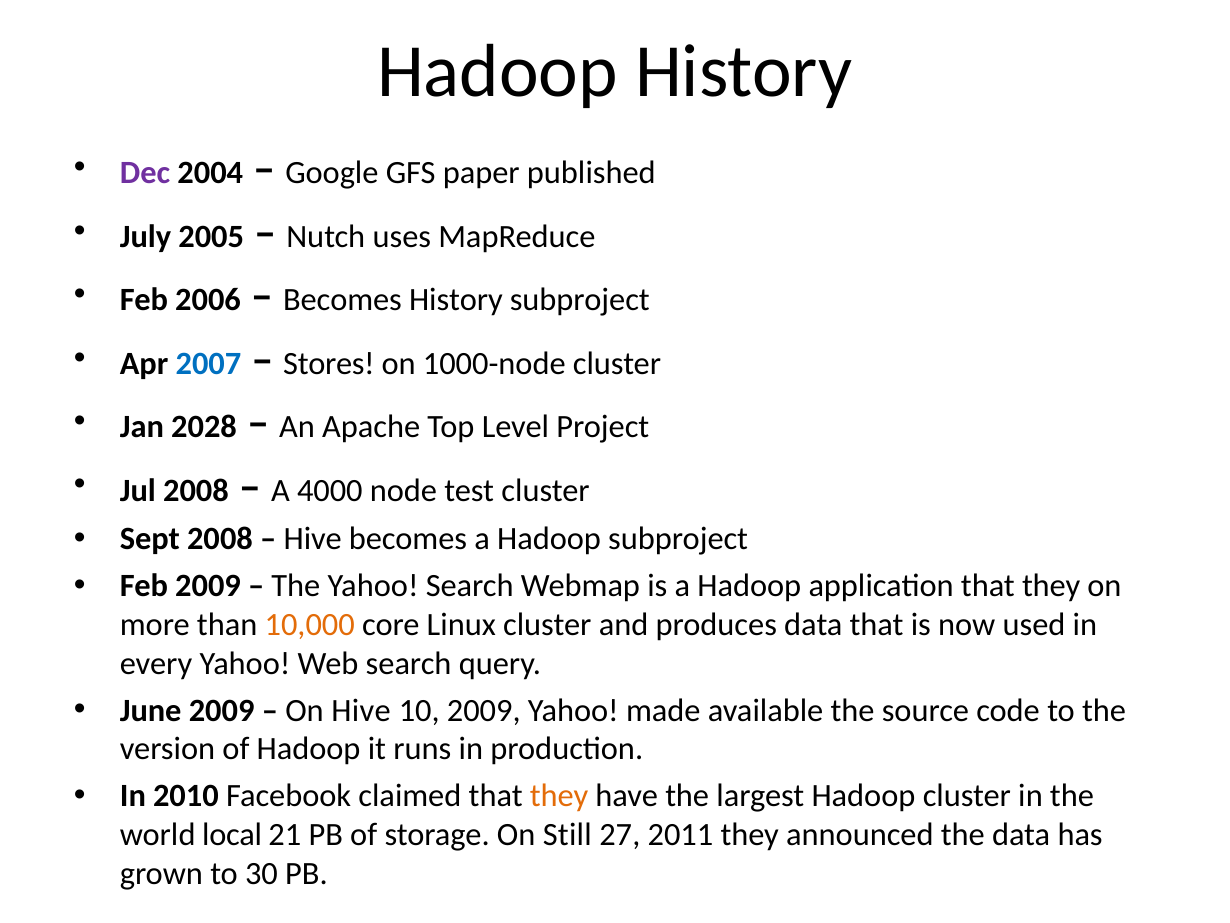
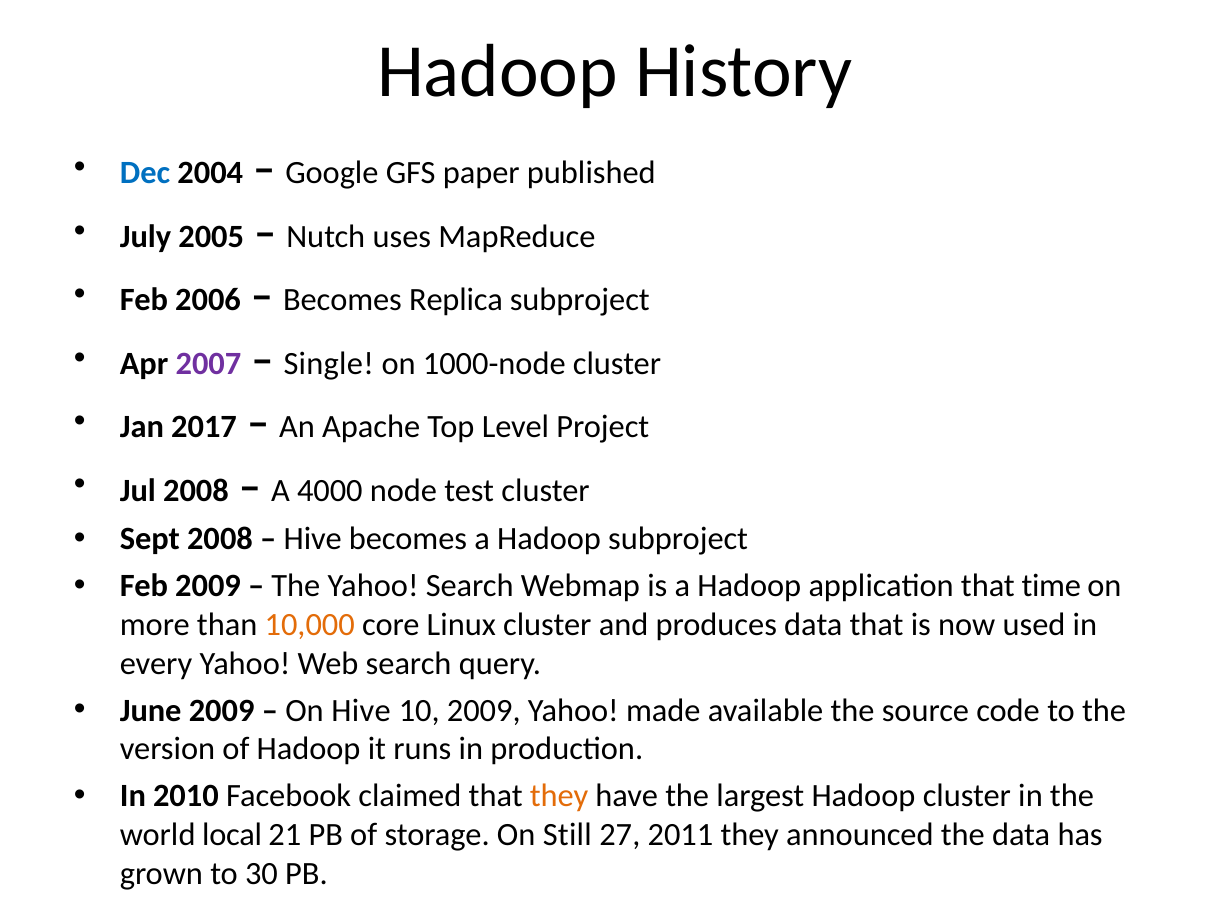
Dec colour: purple -> blue (145, 173)
Becomes History: History -> Replica (456, 300)
2007 colour: blue -> purple (208, 363)
Stores: Stores -> Single (329, 363)
2028: 2028 -> 2017 (204, 427)
application that they: they -> time (1051, 586)
